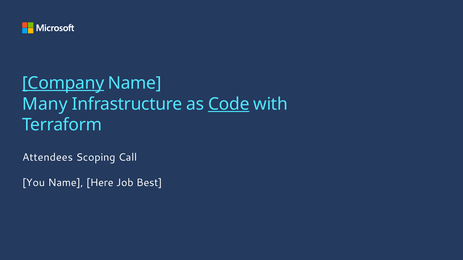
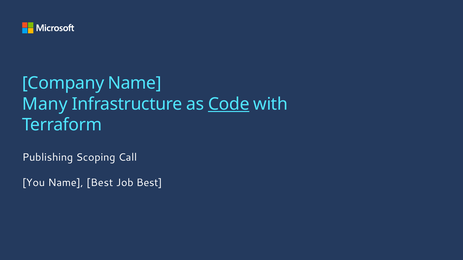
Company underline: present -> none (63, 83)
Attendees: Attendees -> Publishing (48, 158)
Name Here: Here -> Best (100, 183)
